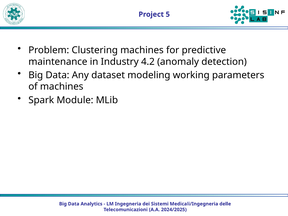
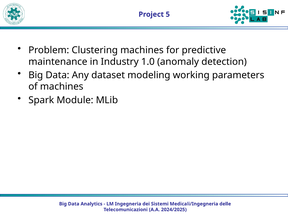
4.2: 4.2 -> 1.0 (148, 62)
